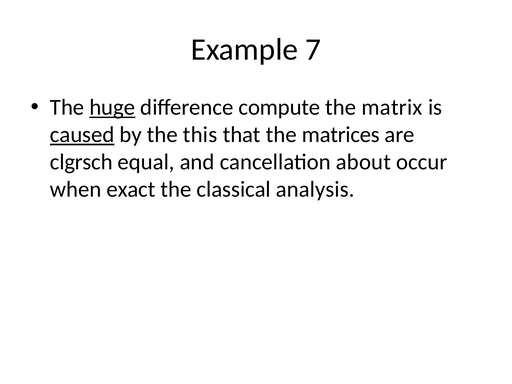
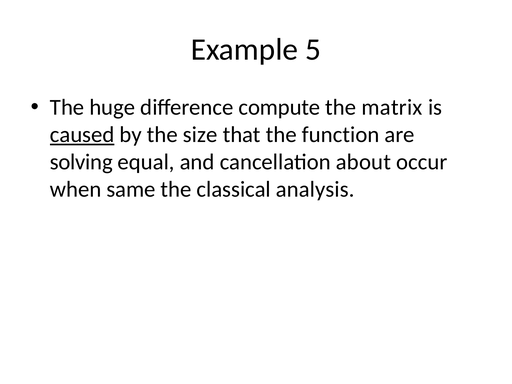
7: 7 -> 5 (313, 50)
huge underline: present -> none (112, 107)
this: this -> size (200, 135)
matrices: matrices -> function (341, 135)
clgrsch: clgrsch -> solving (81, 162)
exact: exact -> same (131, 189)
